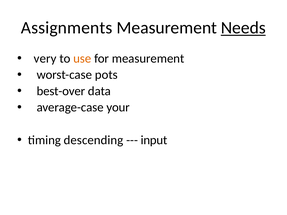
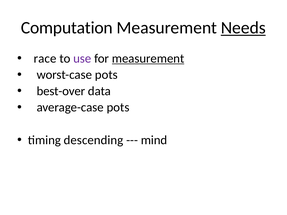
Assignments: Assignments -> Computation (67, 28)
very: very -> race (45, 58)
use colour: orange -> purple (82, 58)
measurement underline: none -> present (148, 58)
average-case your: your -> pots (118, 107)
input: input -> mind (154, 140)
